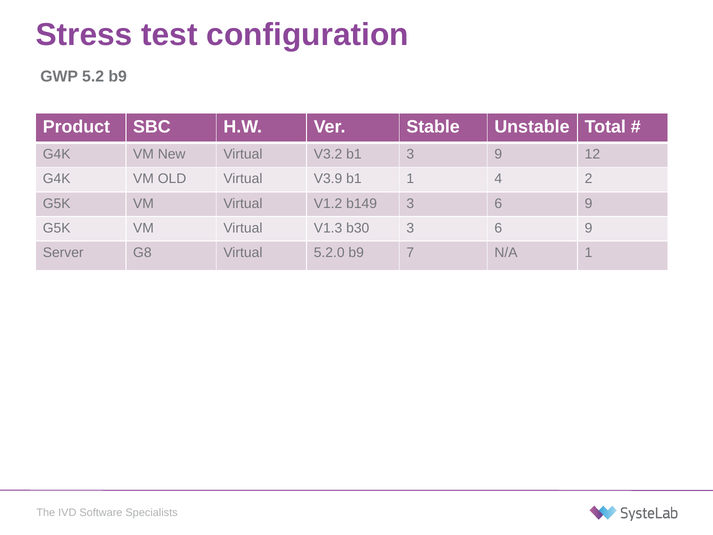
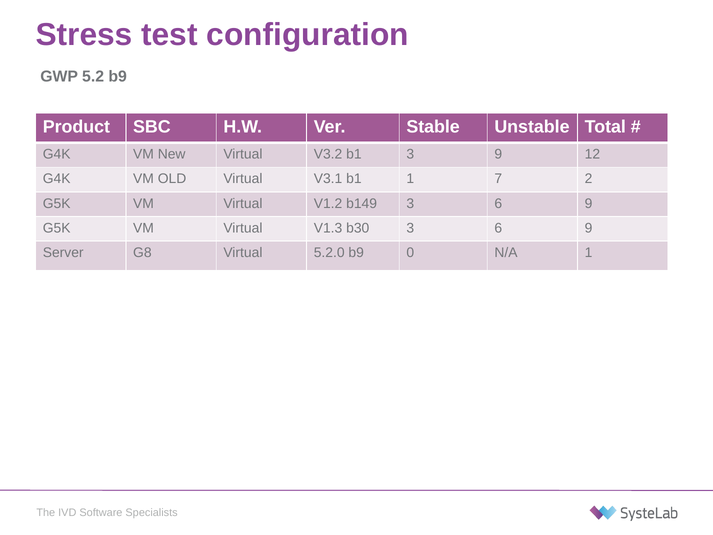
V3.9: V3.9 -> V3.1 (328, 179)
4: 4 -> 7 (498, 179)
7: 7 -> 0 (410, 253)
